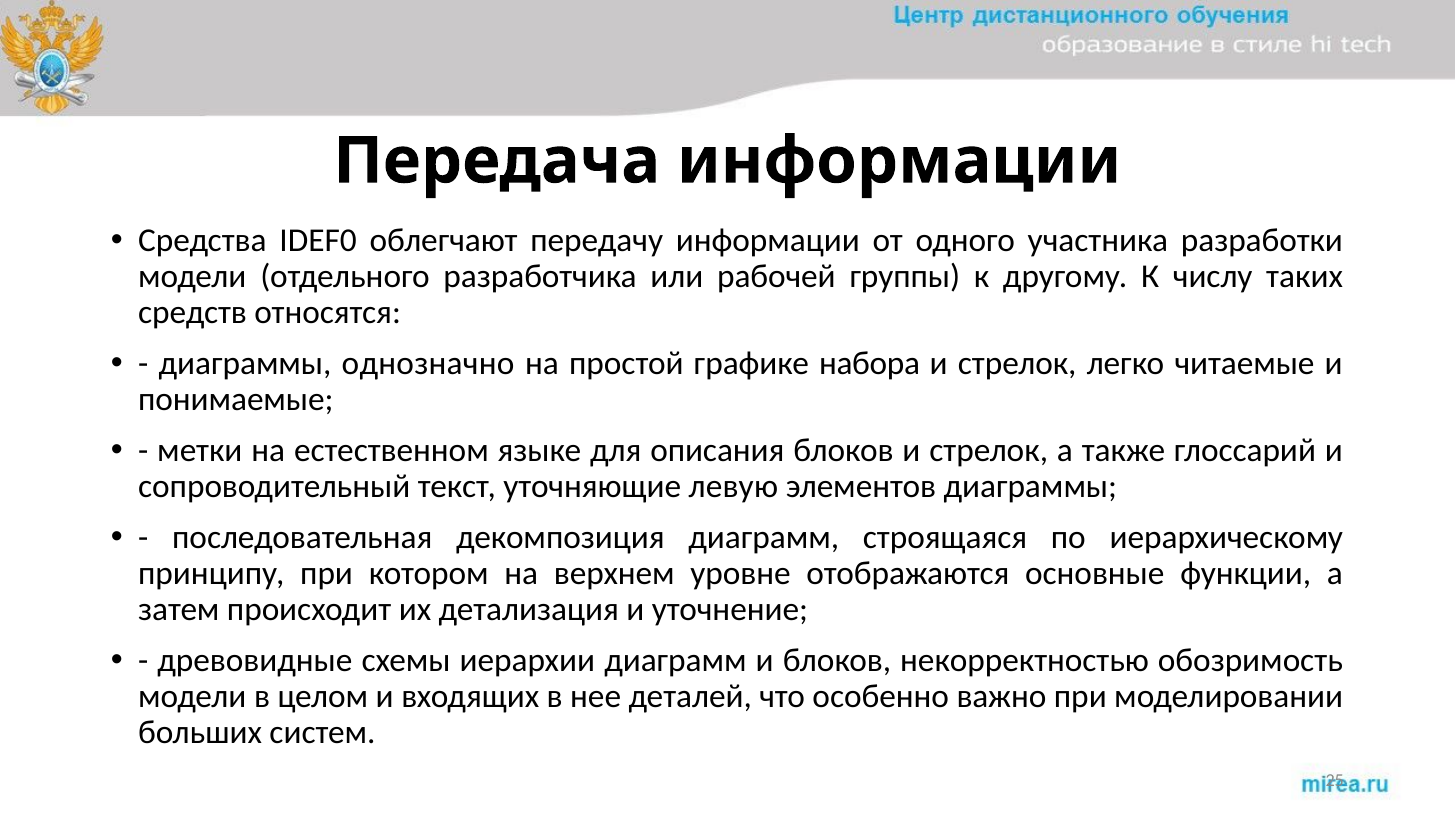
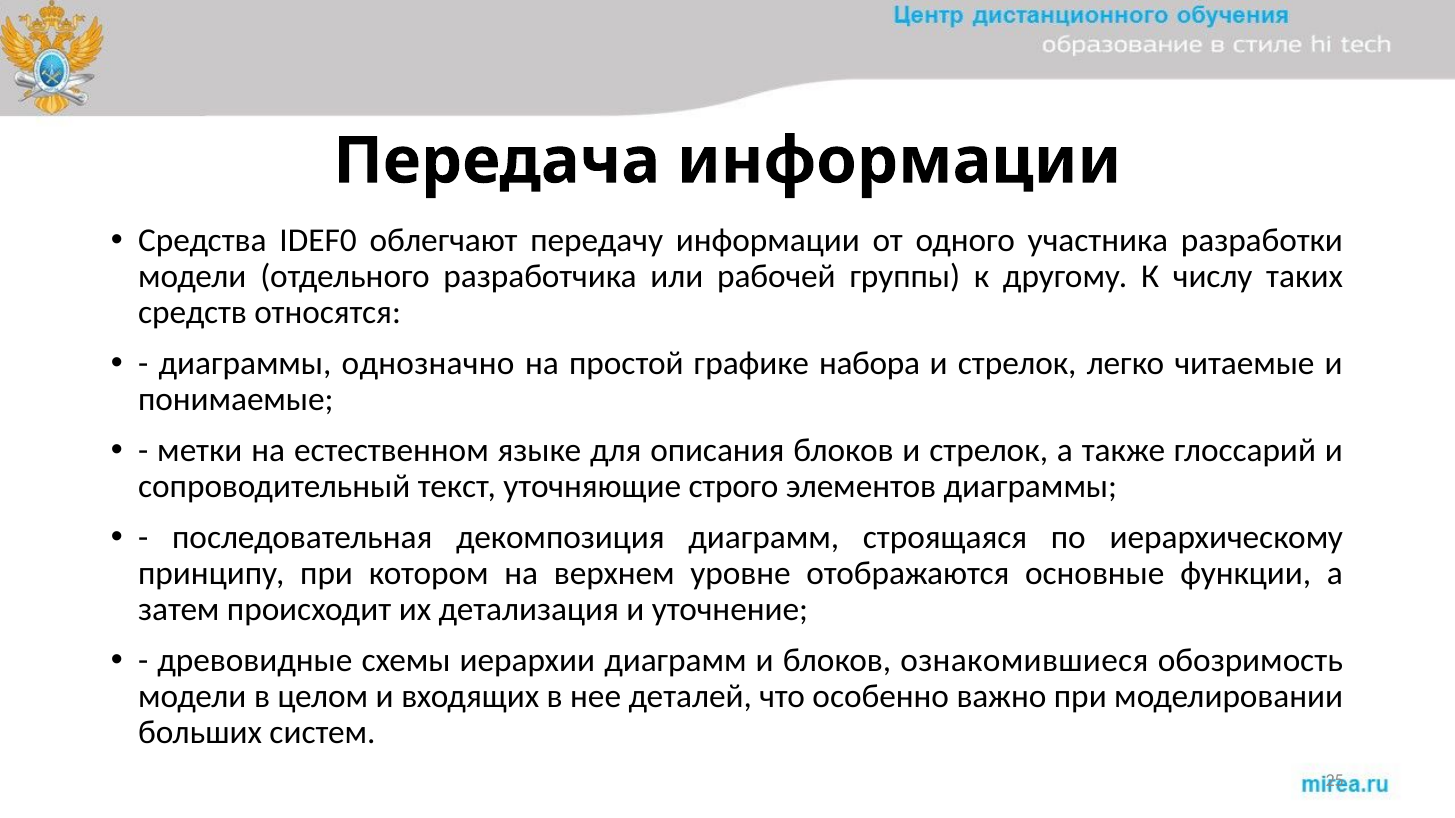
левую: левую -> строго (734, 487)
некорректностью: некорректностью -> ознакомившиеся (1024, 661)
